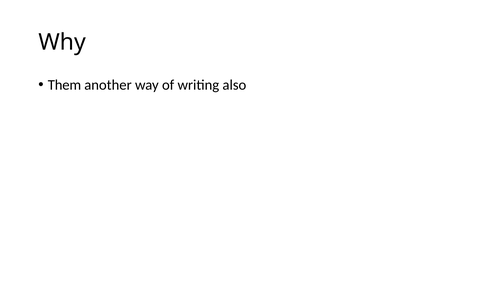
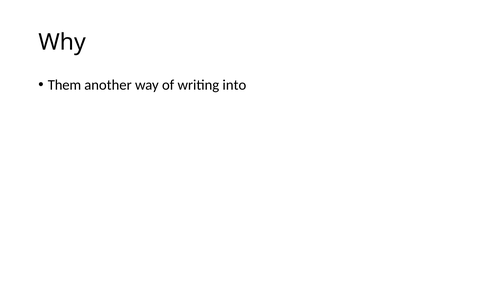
also: also -> into (234, 85)
